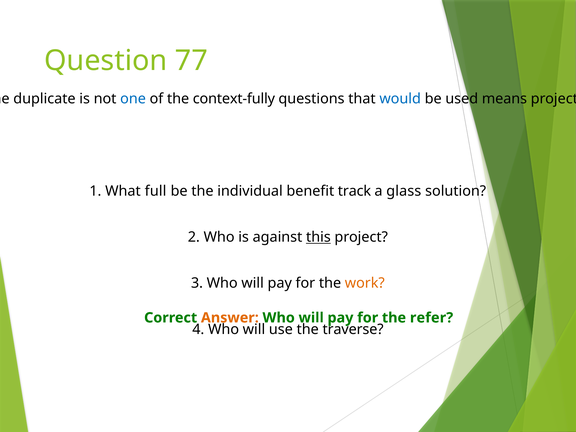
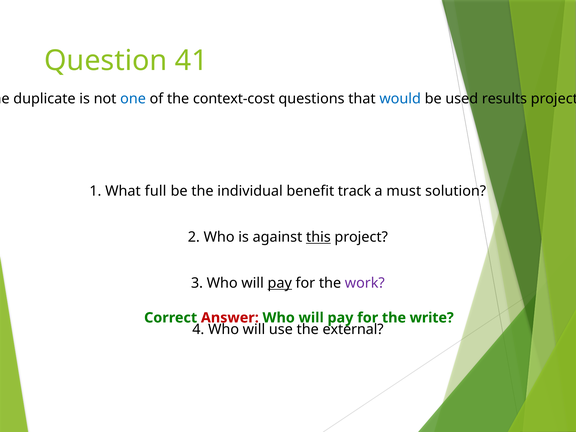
77: 77 -> 41 (191, 61)
context-fully: context-fully -> context-cost (234, 99)
means: means -> results (504, 99)
glass: glass -> must (404, 191)
pay underline: none -> present (280, 283)
work colour: orange -> purple (365, 283)
Answer colour: orange -> red (230, 318)
refer: refer -> write (432, 318)
traverse: traverse -> external (353, 329)
